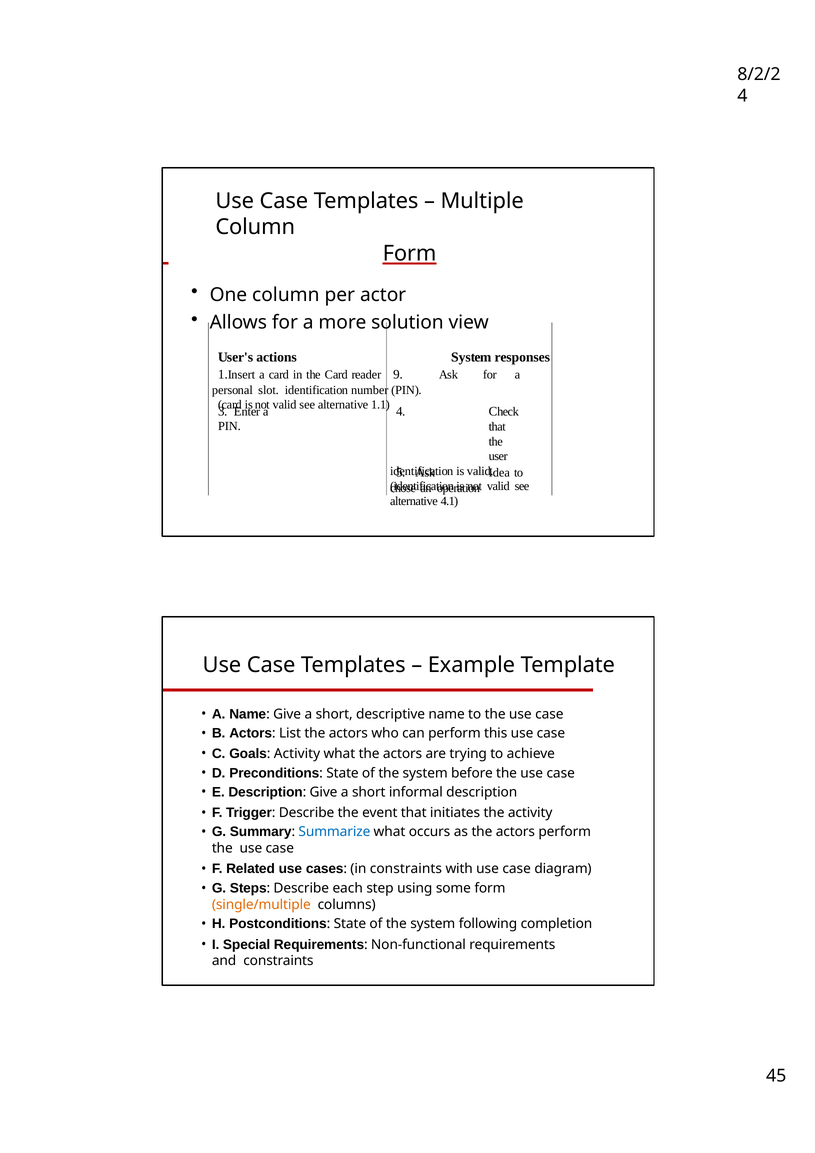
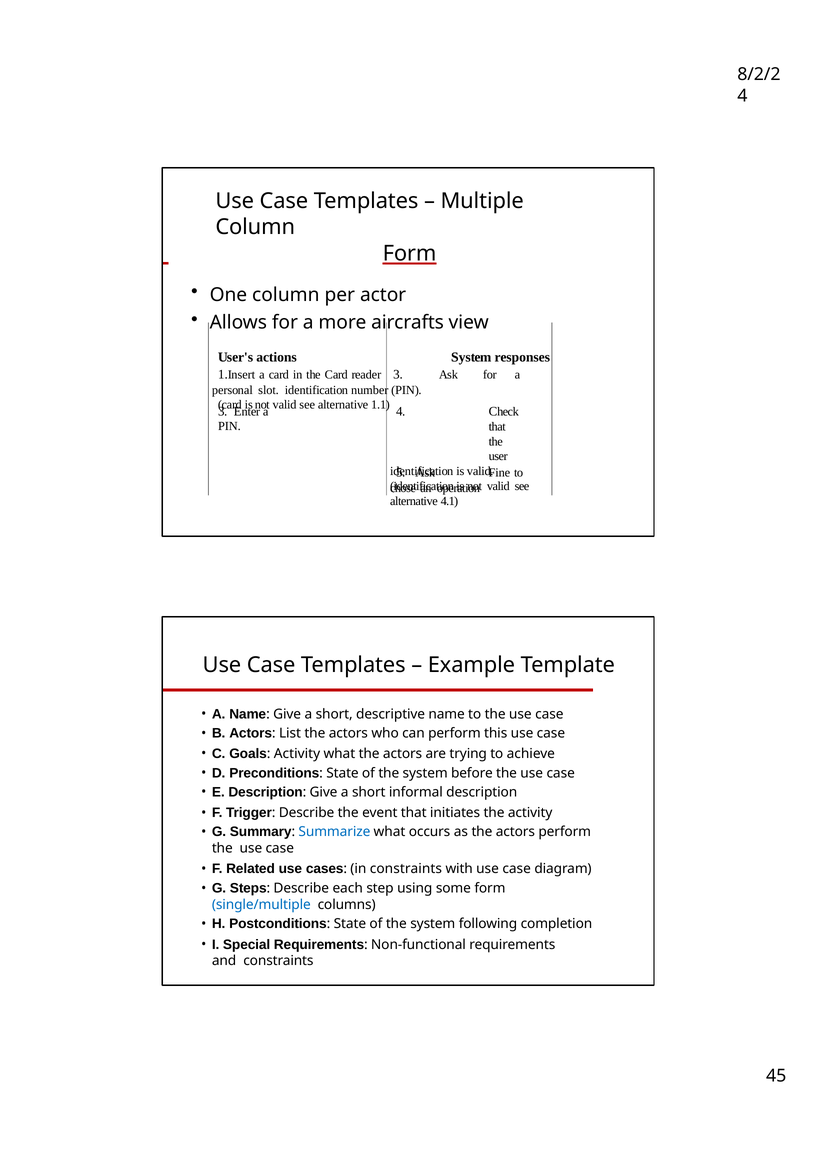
solution: solution -> aircrafts (408, 322)
reader 9: 9 -> 3 (398, 375)
Idea: Idea -> Fine (499, 473)
single/multiple colour: orange -> blue (261, 905)
